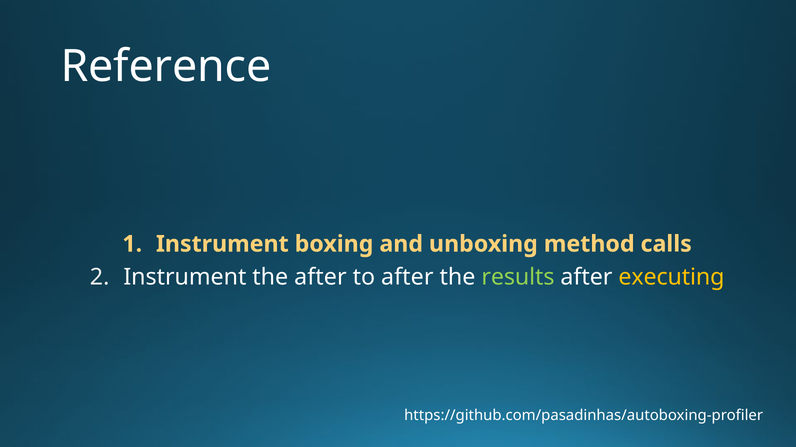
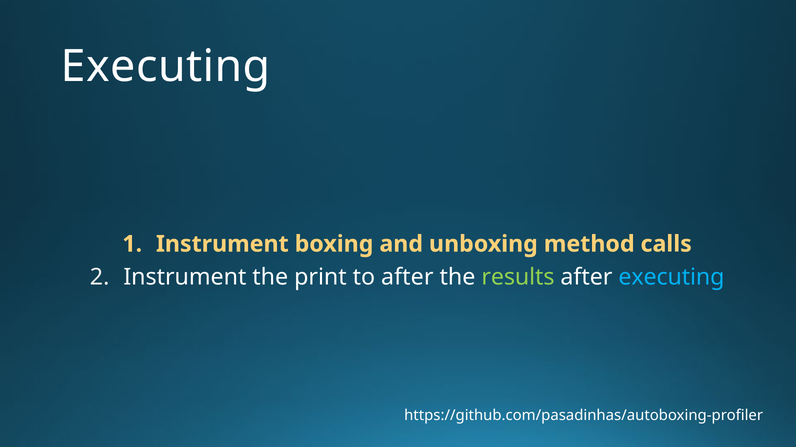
Reference: Reference -> Executing (166, 67)
the after: after -> print (320, 278)
executing colour: yellow -> light blue (671, 278)
